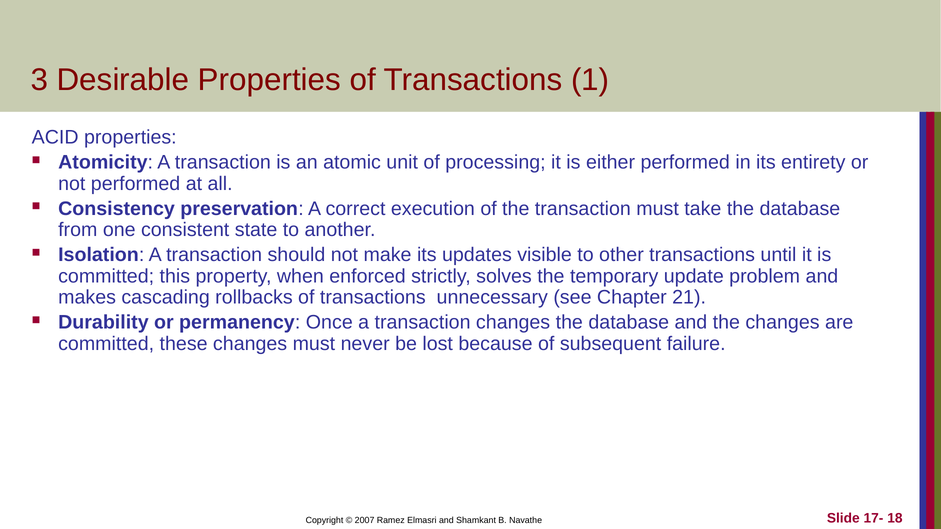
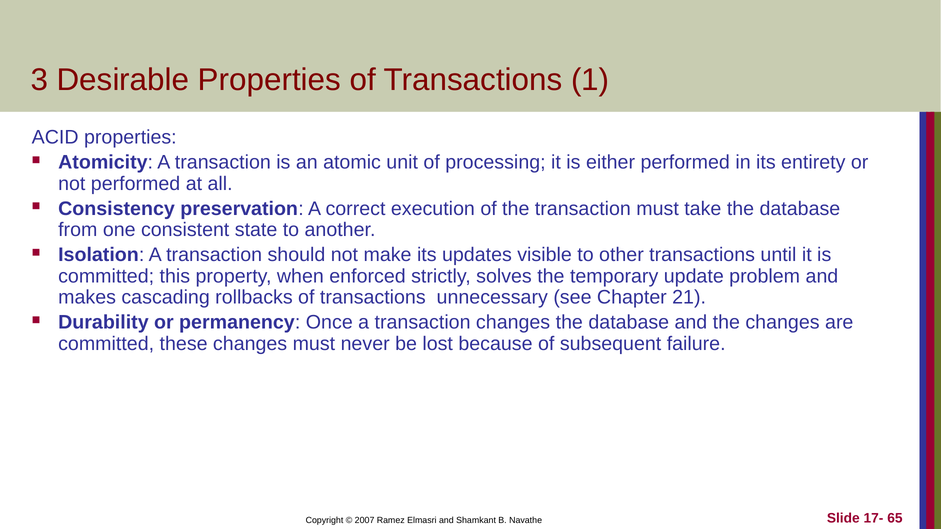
18: 18 -> 65 (895, 518)
